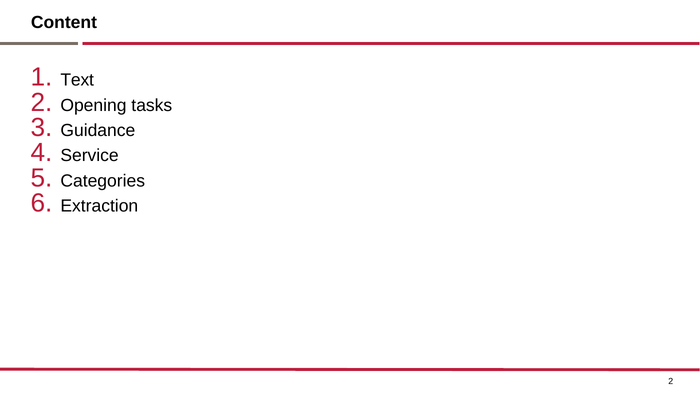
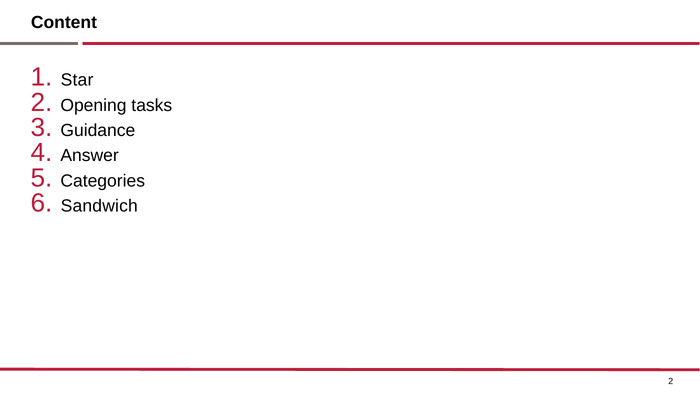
Text: Text -> Star (77, 80)
Service: Service -> Answer (90, 156)
Extraction: Extraction -> Sandwich (99, 206)
